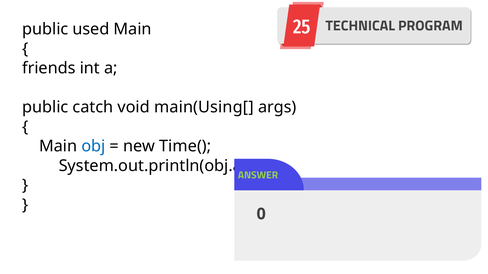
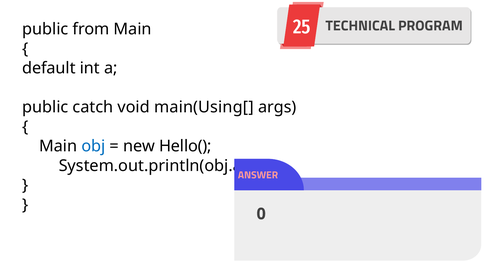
used: used -> from (91, 29)
friends: friends -> default (49, 68)
Time(: Time( -> Hello( (185, 146)
ANSWER colour: light green -> pink (258, 176)
